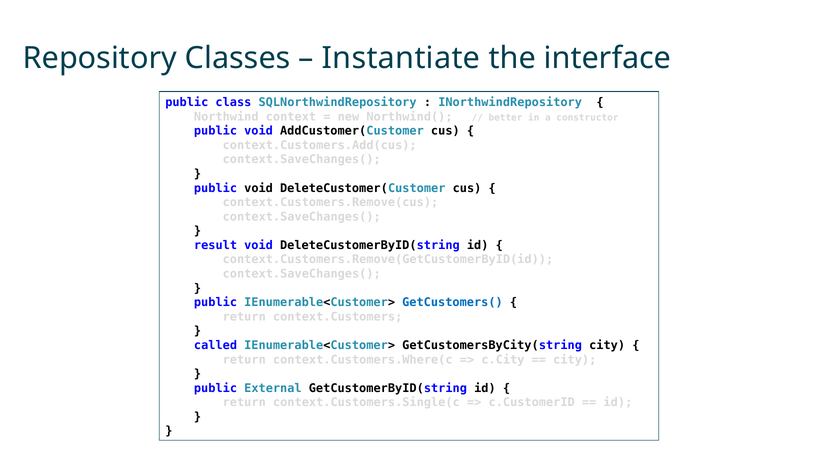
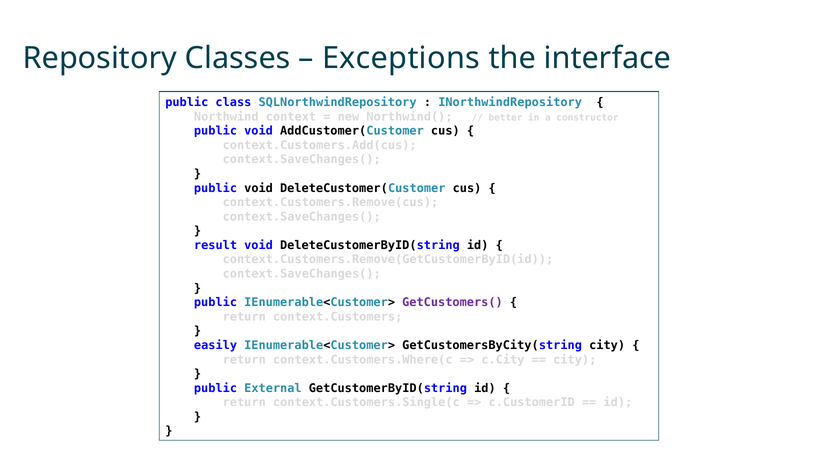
Instantiate: Instantiate -> Exceptions (401, 58)
GetCustomers( colour: blue -> purple (452, 303)
called: called -> easily (216, 346)
